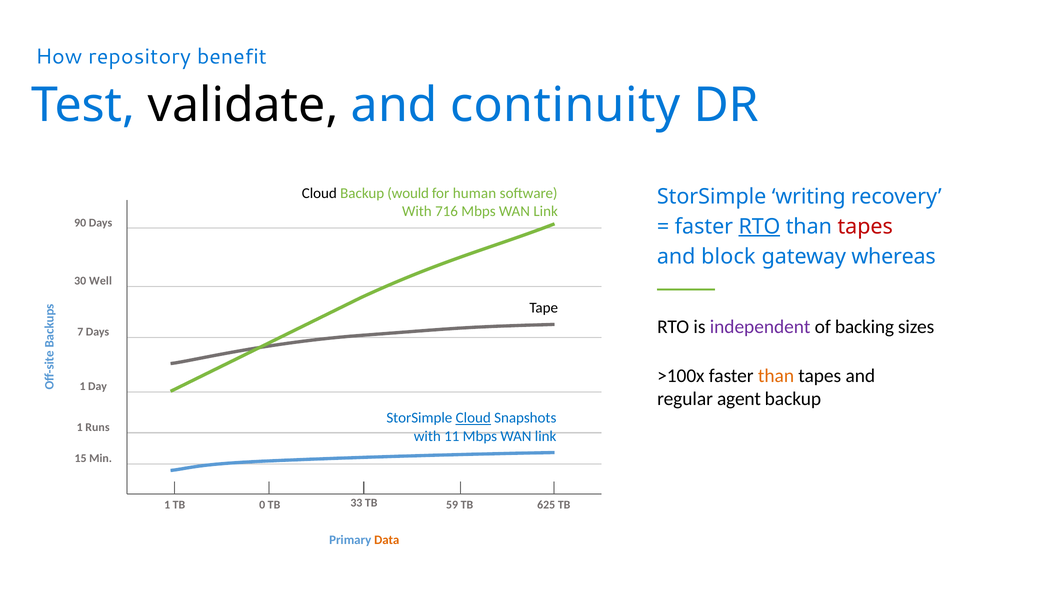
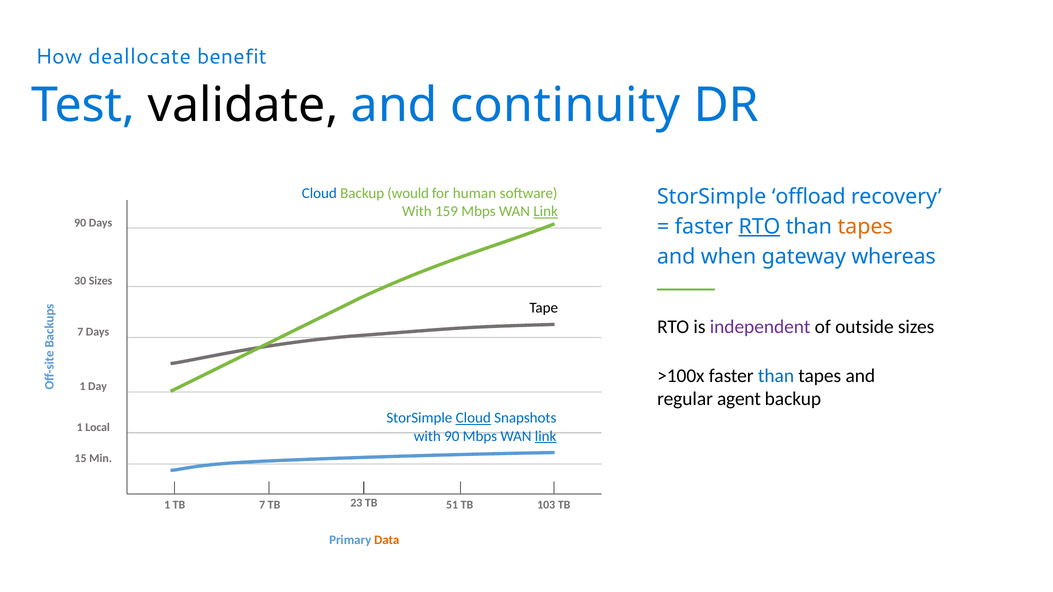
repository: repository -> deallocate (140, 57)
Cloud colour: black -> blue (319, 194)
writing: writing -> offload (809, 197)
716: 716 -> 159 (447, 212)
Link underline: none -> present (546, 212)
tapes colour: red -> orange (865, 227)
block: block -> when (729, 257)
30 Well: Well -> Sizes (101, 281)
backing: backing -> outside (864, 327)
than colour: orange -> blue (776, 376)
Runs: Runs -> Local (98, 427)
with 11: 11 -> 90 (452, 436)
link underline: none -> present (546, 436)
TB 0: 0 -> 7 (262, 505)
33: 33 -> 23 (356, 503)
59: 59 -> 51 (452, 505)
625: 625 -> 103 (546, 505)
